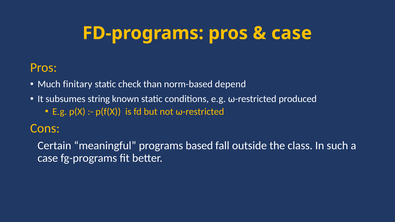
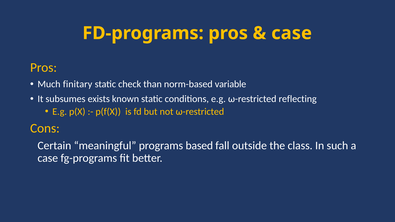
depend: depend -> variable (231, 84)
string: string -> exists (99, 99)
produced: produced -> reflecting (298, 99)
